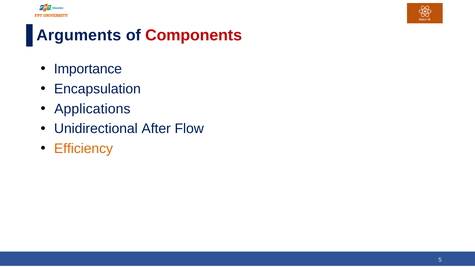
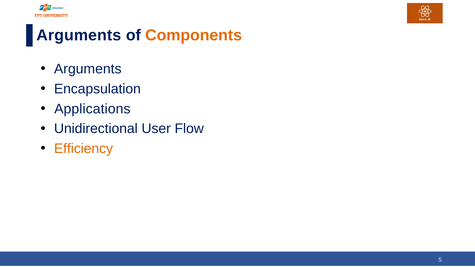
Components colour: red -> orange (194, 35)
Importance: Importance -> Arguments (88, 69)
After: After -> User (156, 129)
